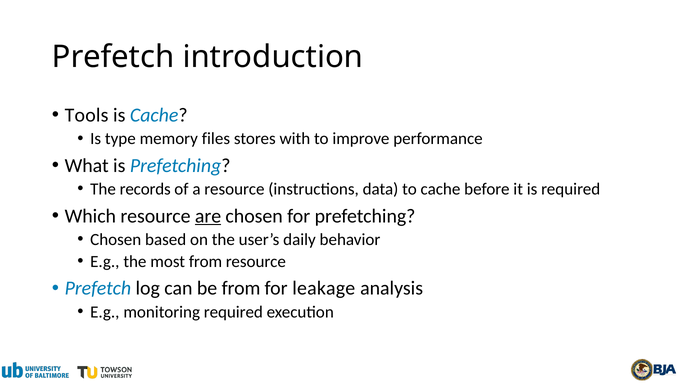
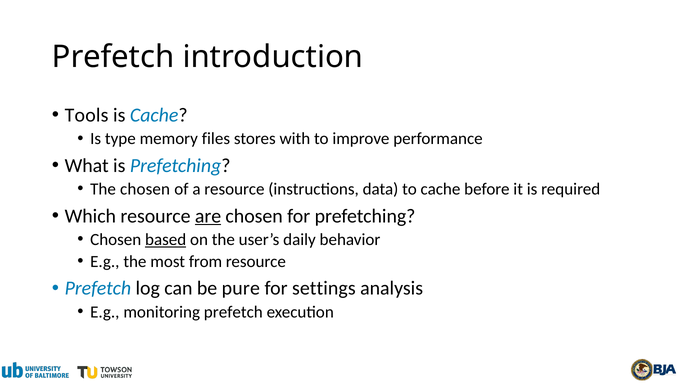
The records: records -> chosen (145, 189)
based underline: none -> present (166, 240)
be from: from -> pure (241, 288)
leakage: leakage -> settings (324, 288)
monitoring required: required -> prefetch (233, 312)
